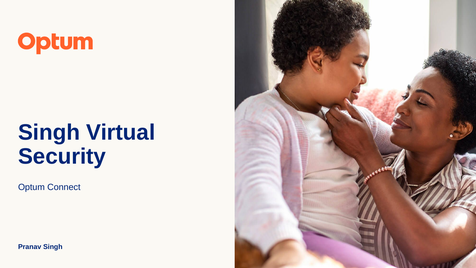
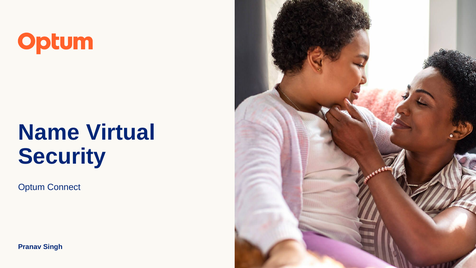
Singh: Singh -> Name (49, 132)
